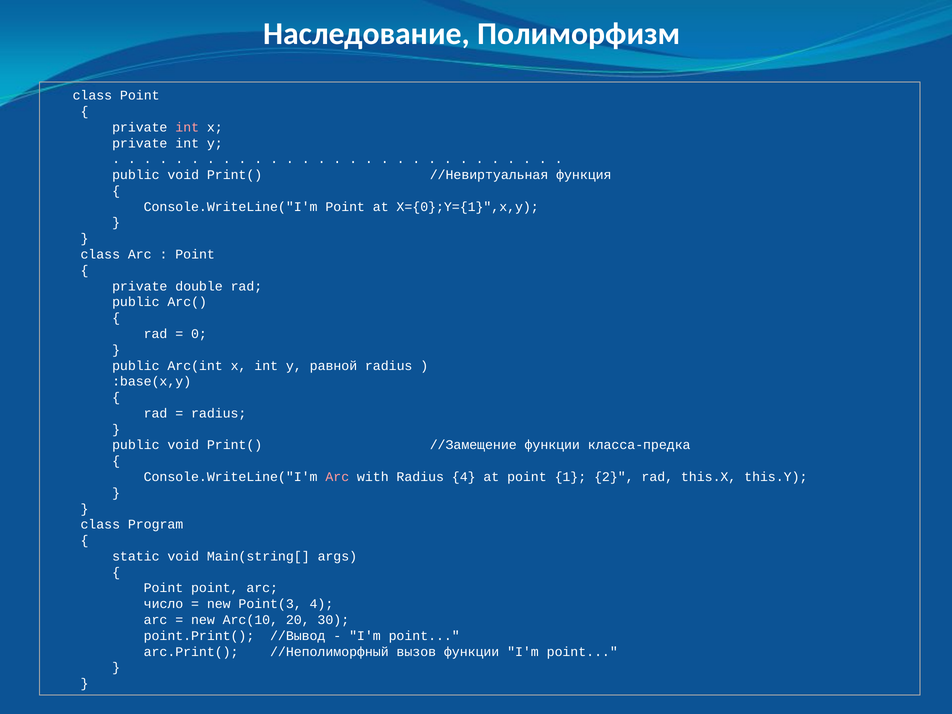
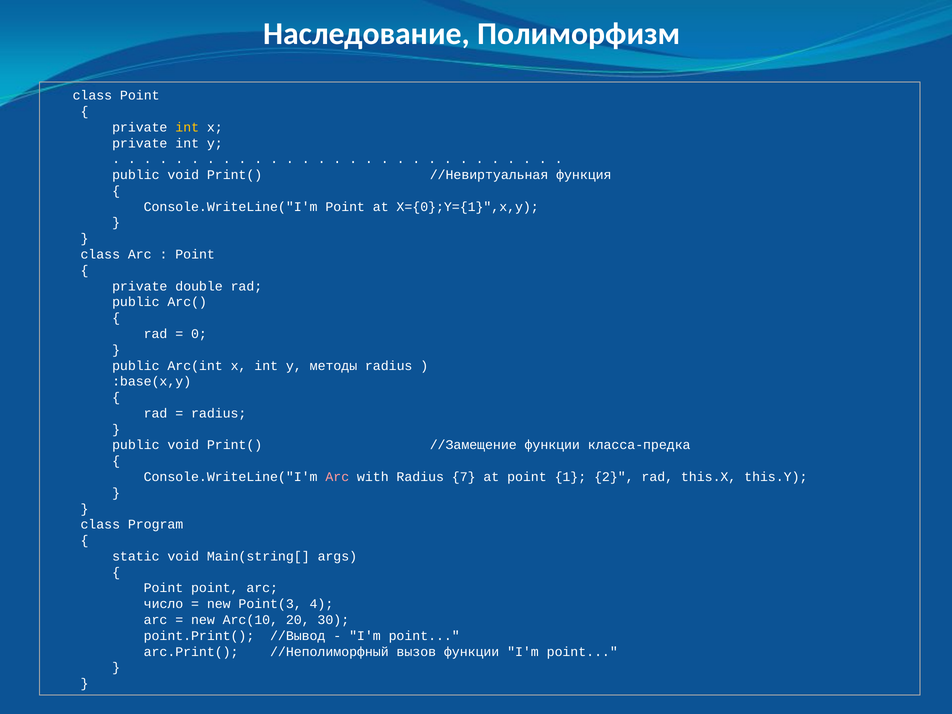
int colour: pink -> yellow (187, 127)
равной: равной -> методы (333, 366)
Radius 4: 4 -> 7 (464, 477)
